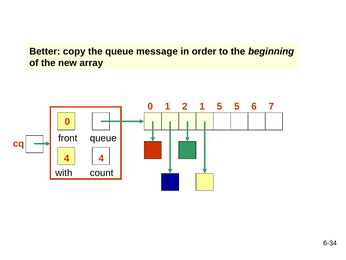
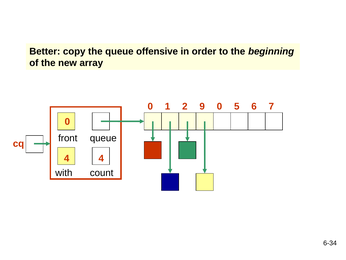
message: message -> offensive (157, 51)
0 1: 1 -> 9 (202, 106)
1 5: 5 -> 0 (219, 106)
